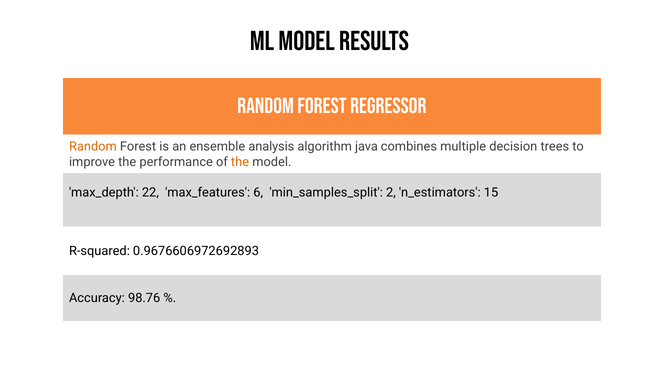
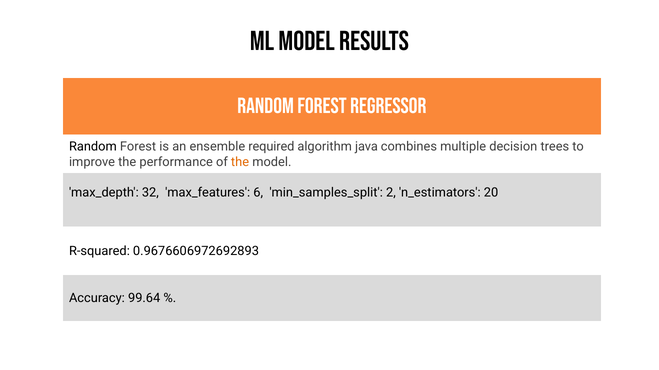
Random colour: orange -> black (93, 147)
analysis: analysis -> required (271, 147)
22: 22 -> 32 (150, 193)
15: 15 -> 20 (491, 193)
98.76: 98.76 -> 99.64 (144, 299)
